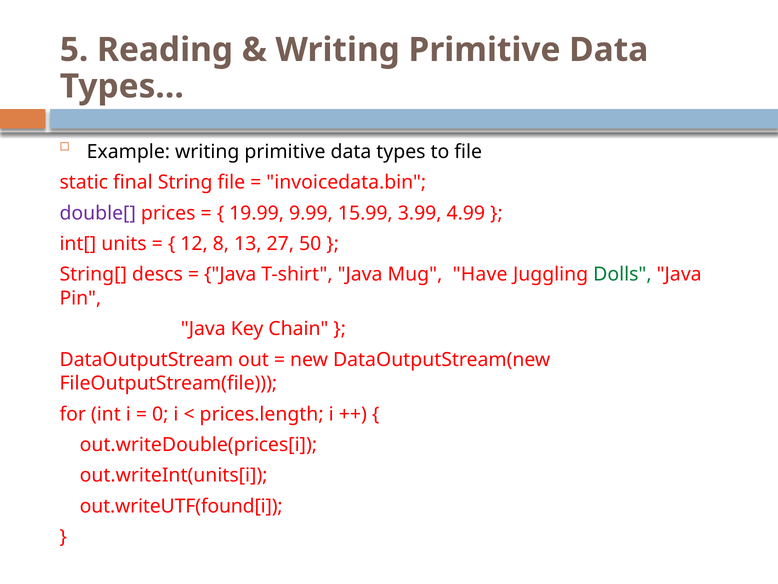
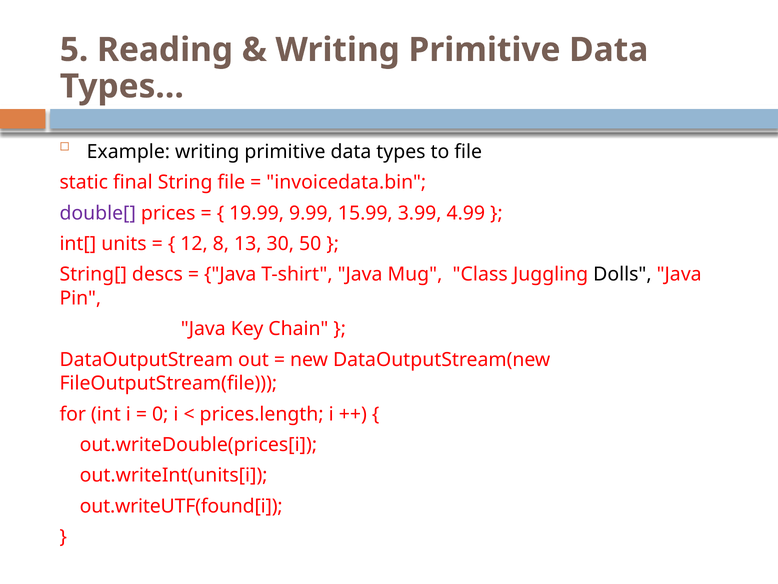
27: 27 -> 30 (280, 244)
Have: Have -> Class (480, 274)
Dolls colour: green -> black (622, 274)
